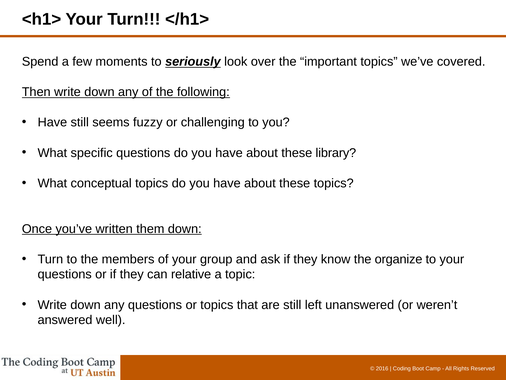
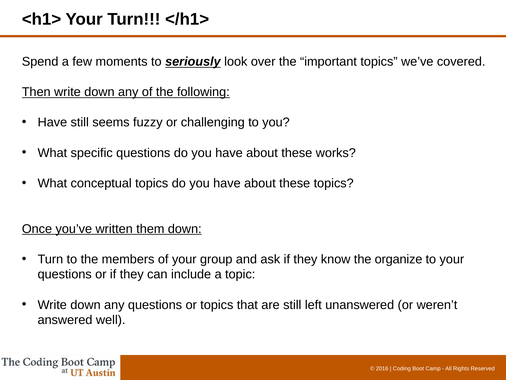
library: library -> works (336, 153)
relative: relative -> include (191, 274)
